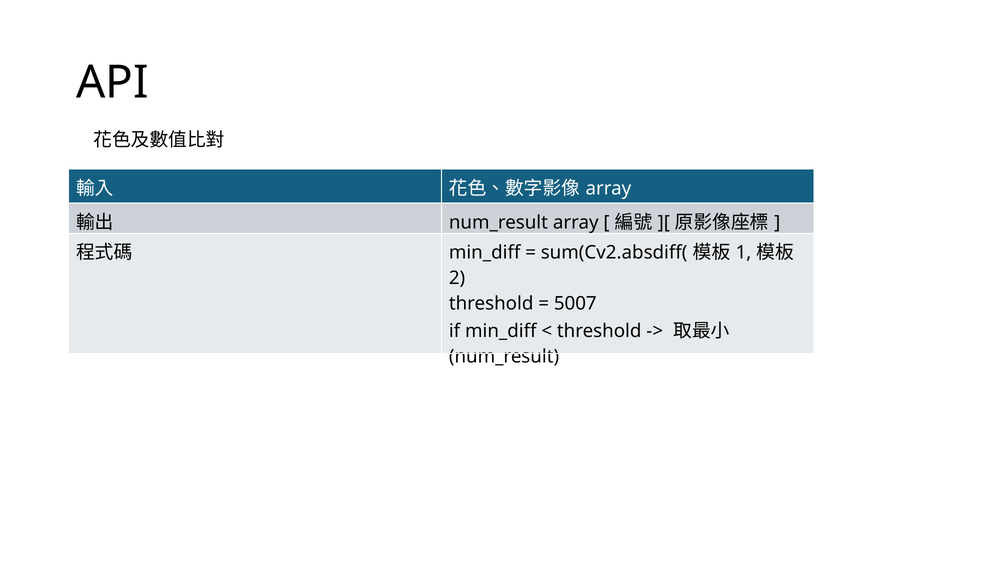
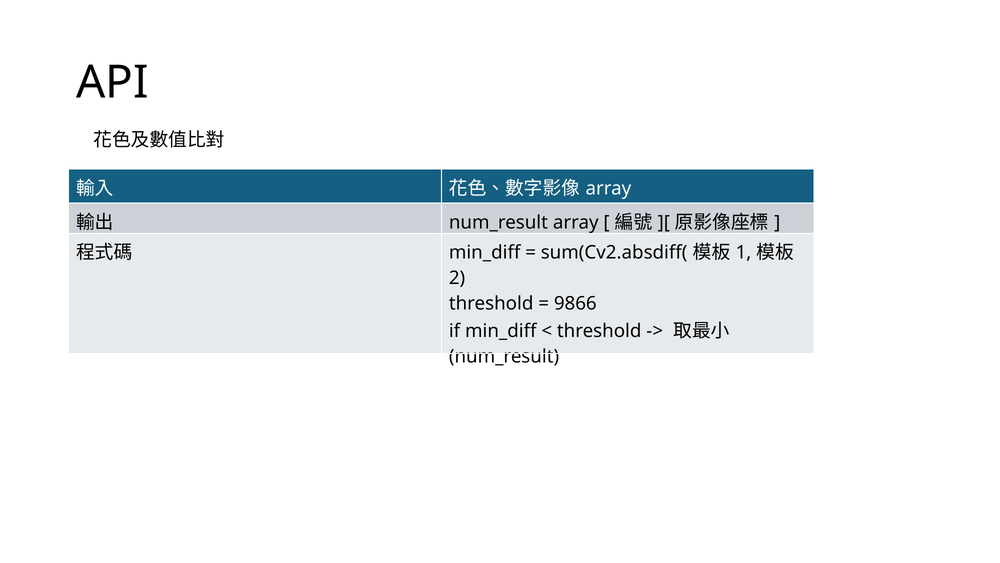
5007: 5007 -> 9866 (575, 304)
